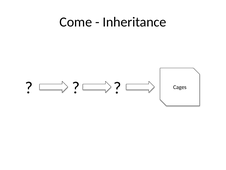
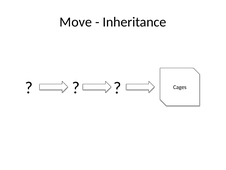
Come: Come -> Move (76, 22)
